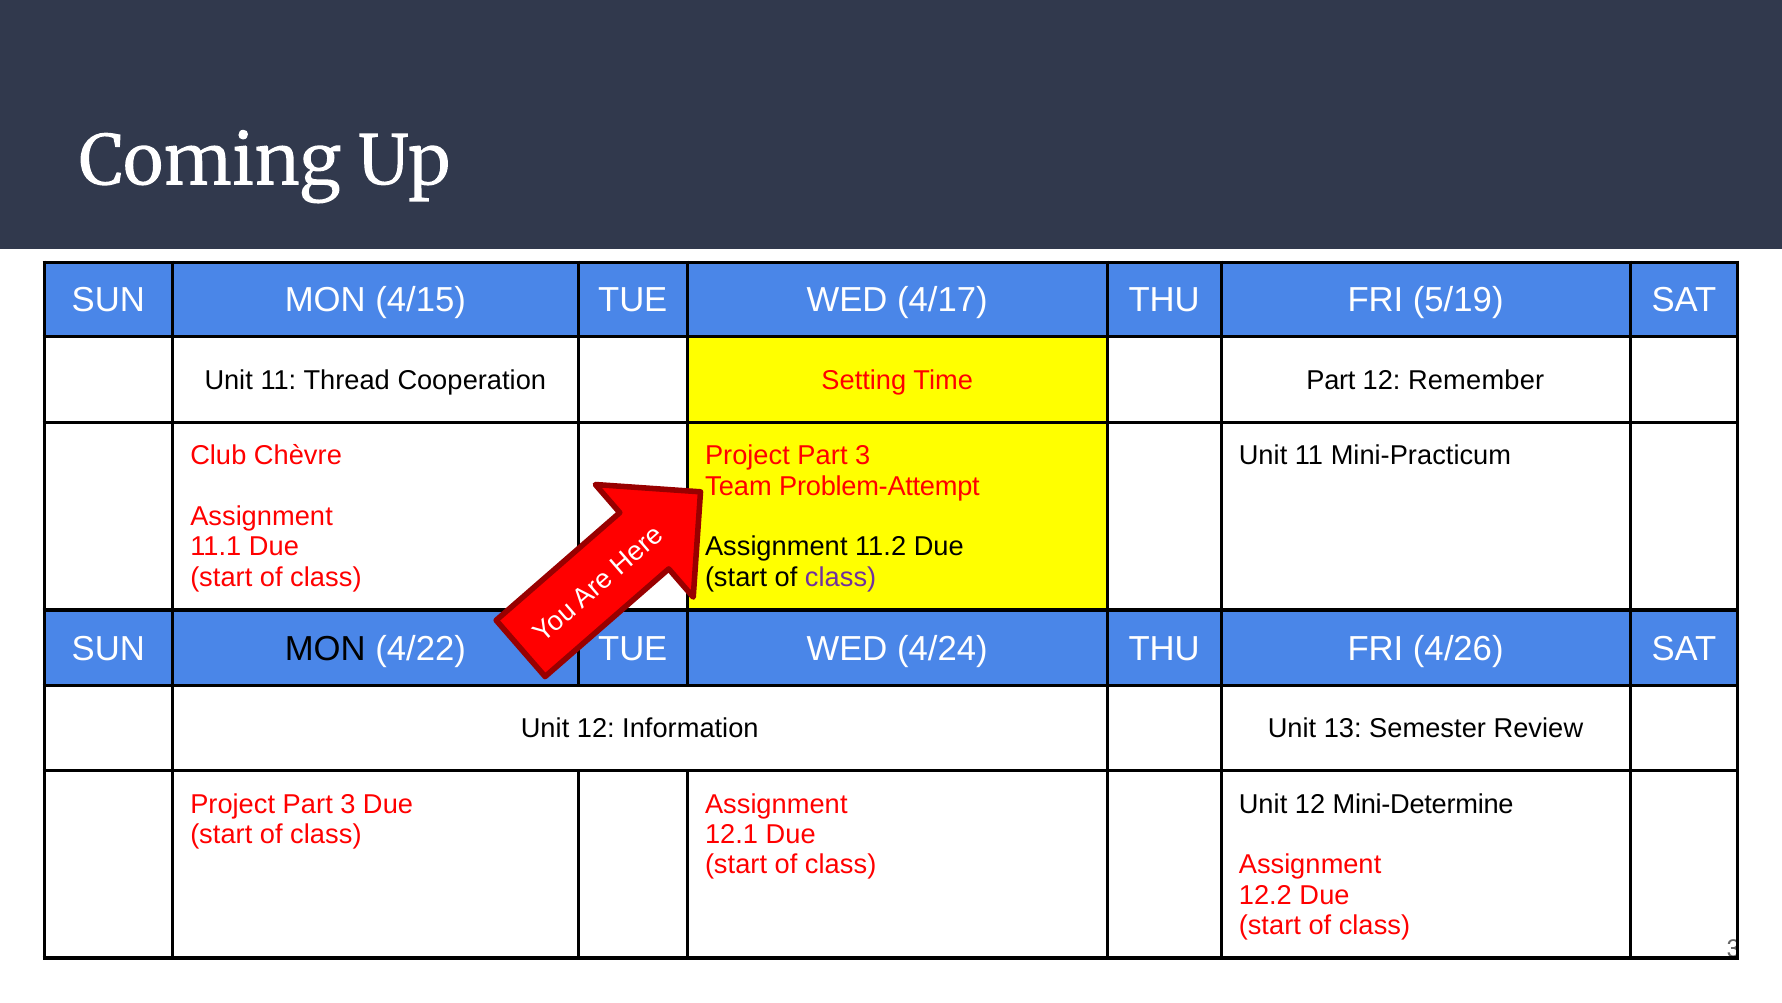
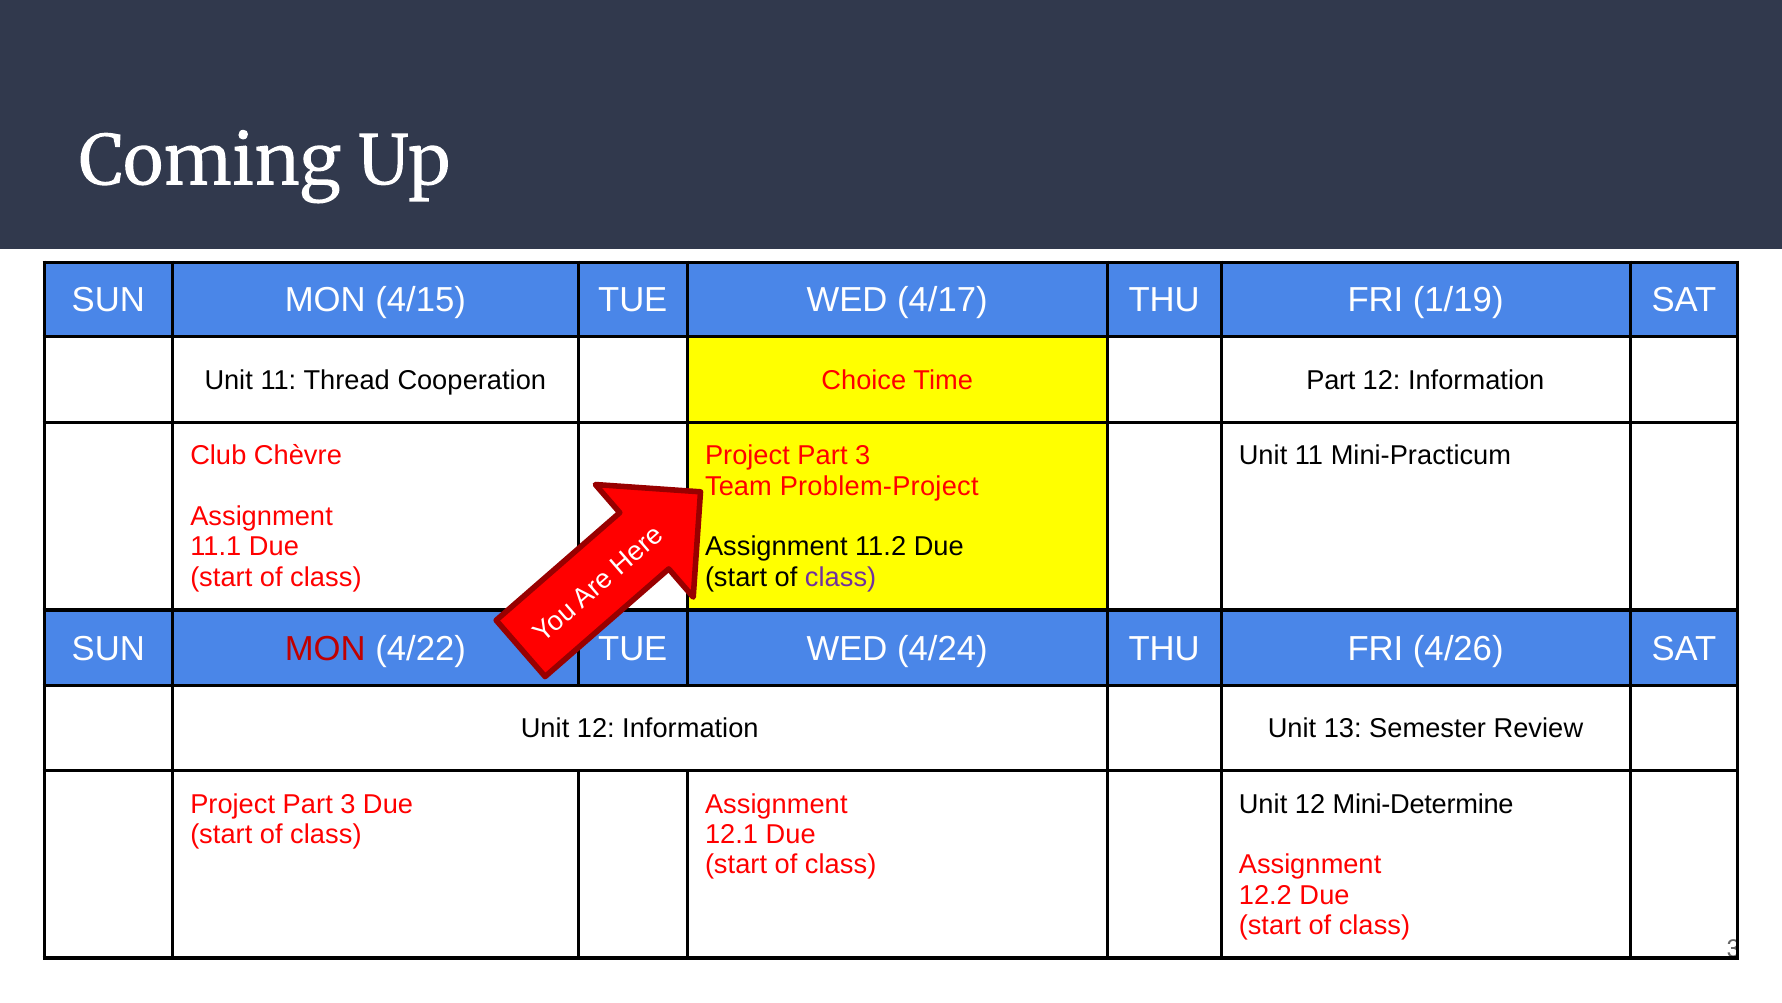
5/19: 5/19 -> 1/19 (1458, 300)
Setting: Setting -> Choice (864, 380)
Remember: Remember -> Information (1476, 380)
Problem-Attempt: Problem-Attempt -> Problem-Project (879, 486)
MON colour: black -> red (325, 648)
